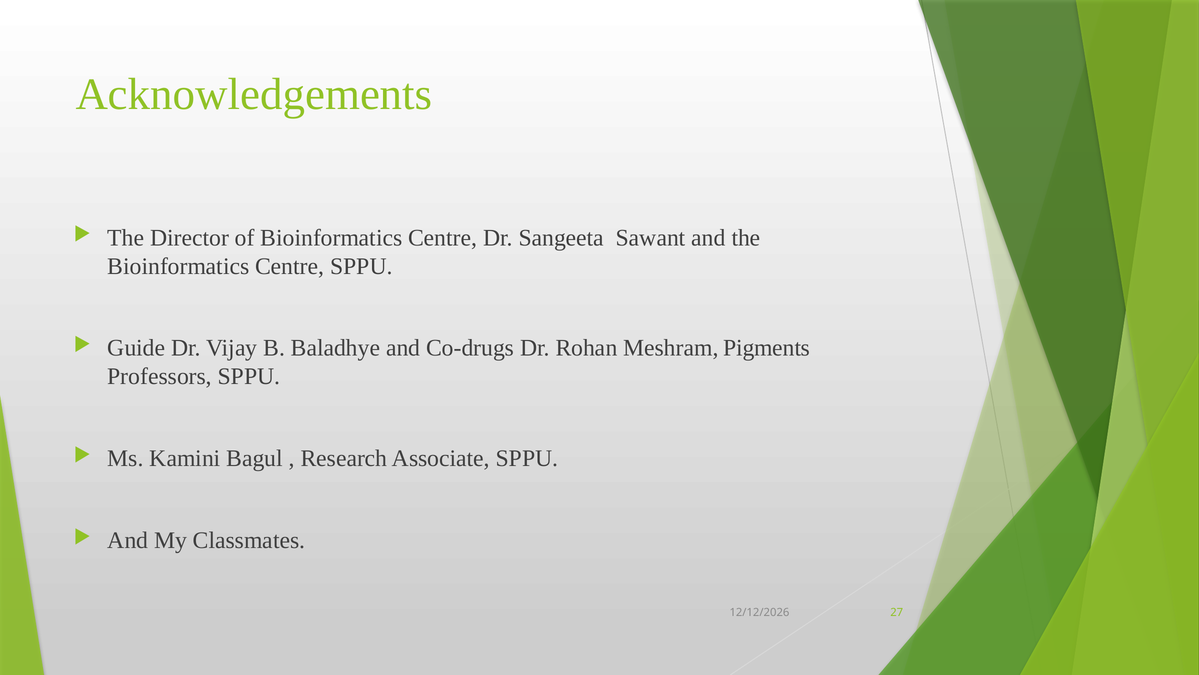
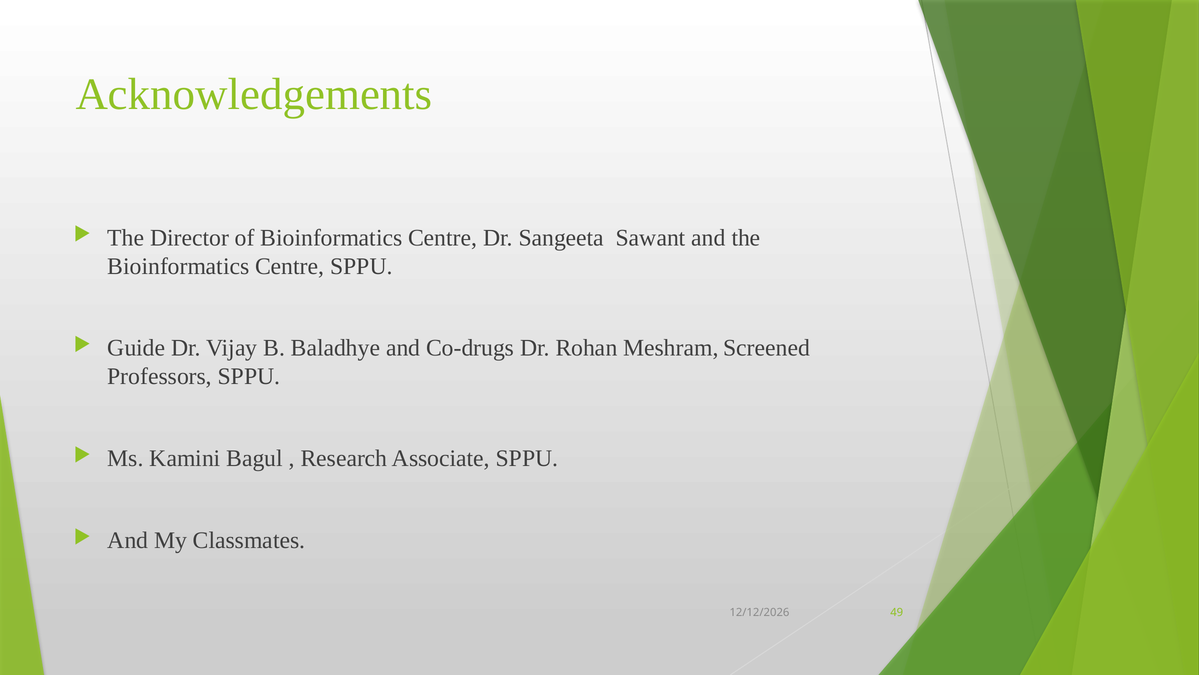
Pigments: Pigments -> Screened (767, 348)
27: 27 -> 49 (897, 612)
